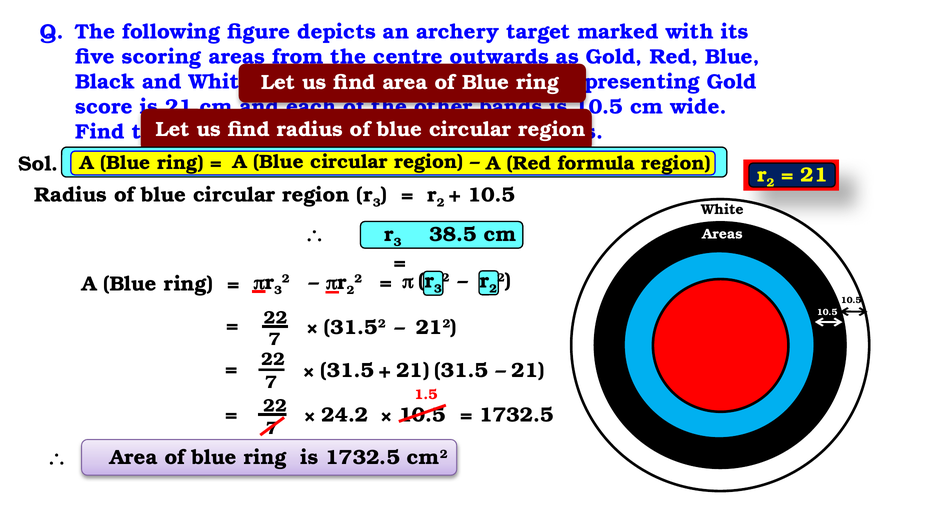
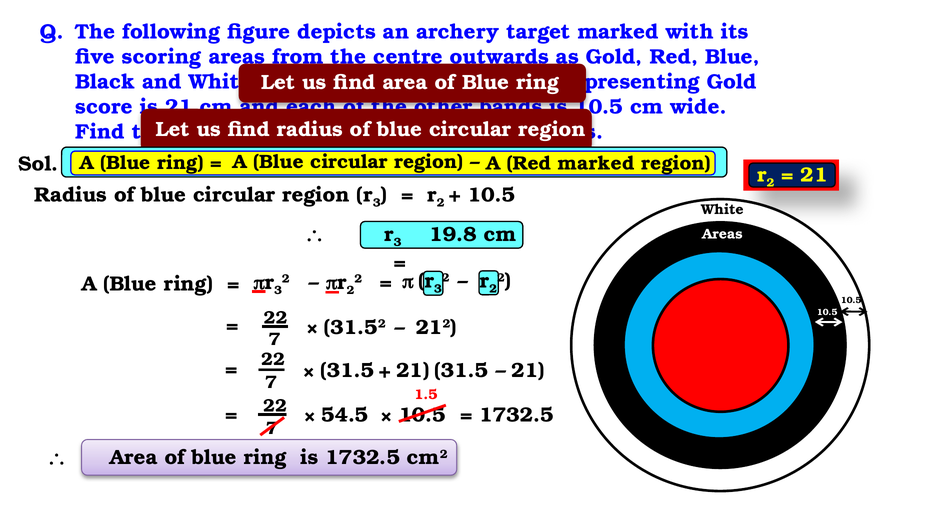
Red formula: formula -> marked (596, 163)
38.5: 38.5 -> 19.8 (453, 234)
24.2: 24.2 -> 54.5 (345, 415)
